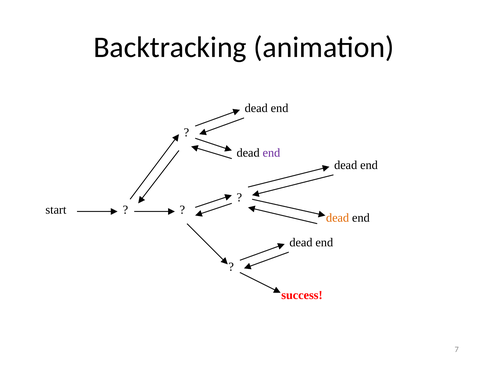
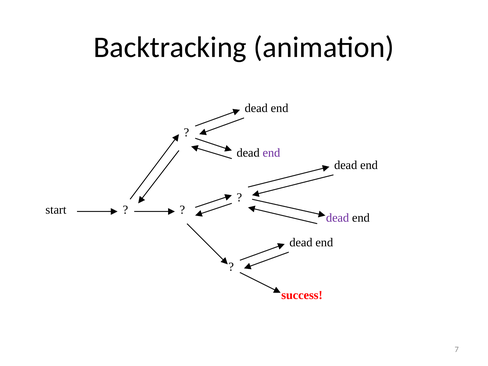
dead colour: orange -> purple (338, 218)
